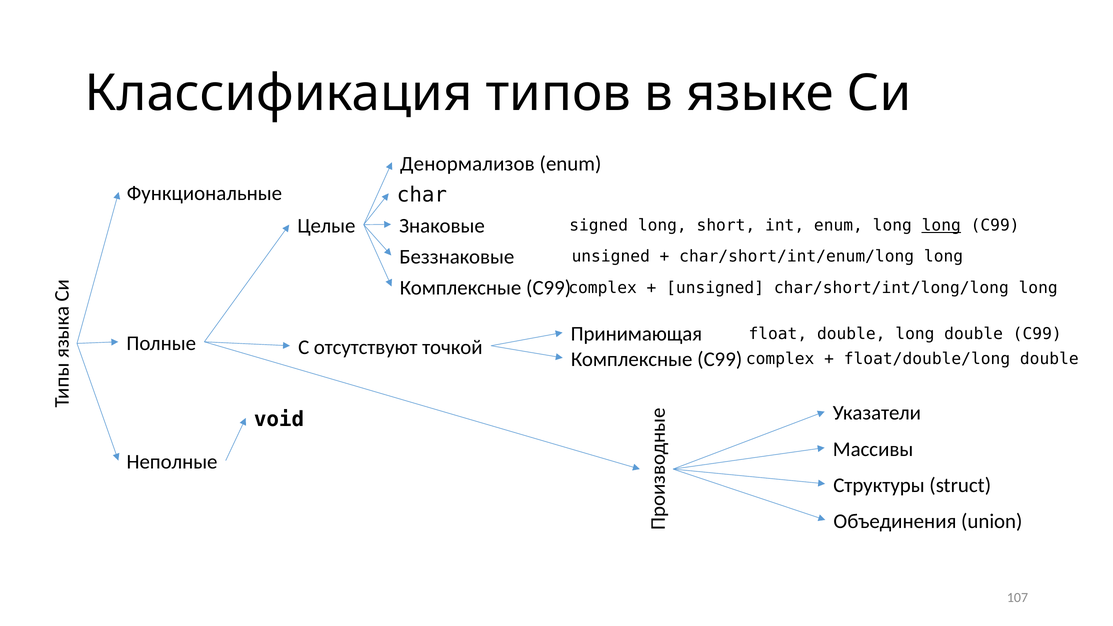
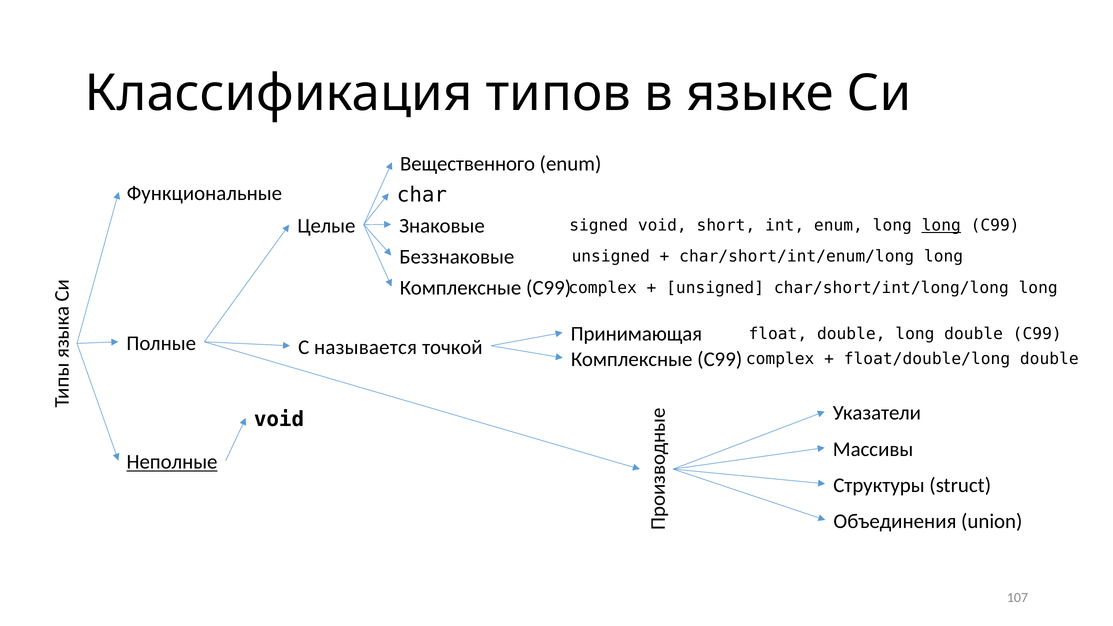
Денормализов: Денормализов -> Вещественного (468, 164)
signed long: long -> void (662, 226)
отсутствуют: отсутствуют -> называется (366, 347)
Неполные underline: none -> present (172, 462)
